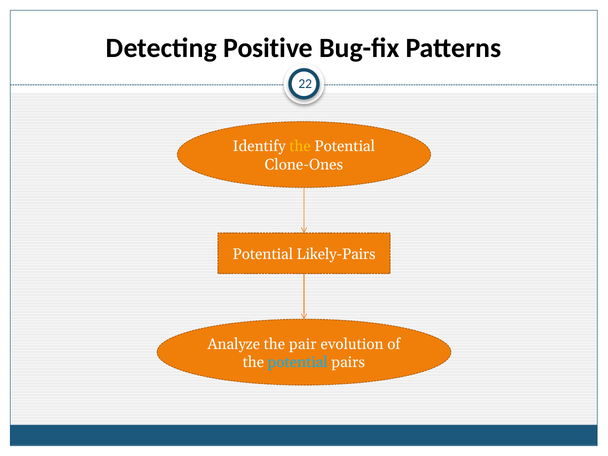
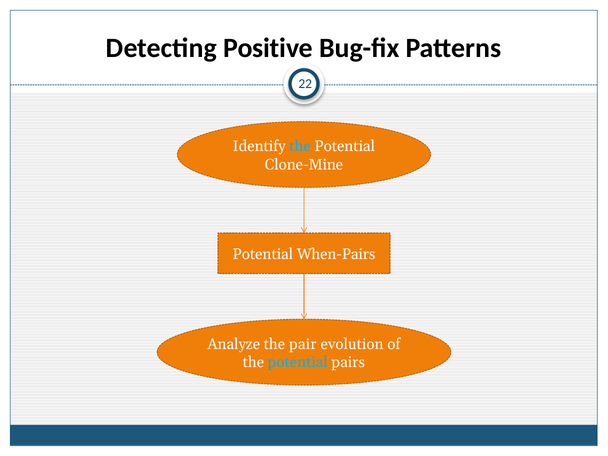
the colour: yellow -> light blue (300, 146)
Clone-Ones: Clone-Ones -> Clone-Mine (304, 165)
Likely-Pairs: Likely-Pairs -> When-Pairs (336, 254)
